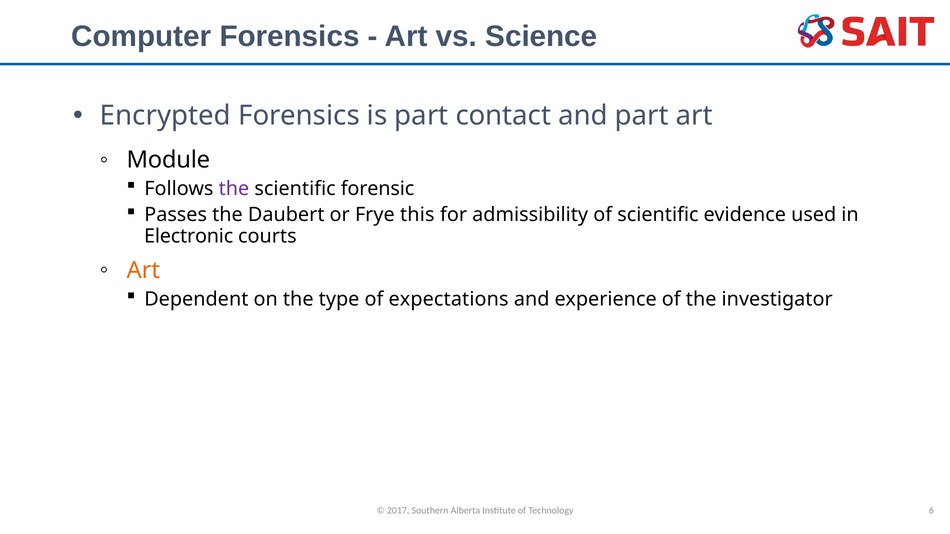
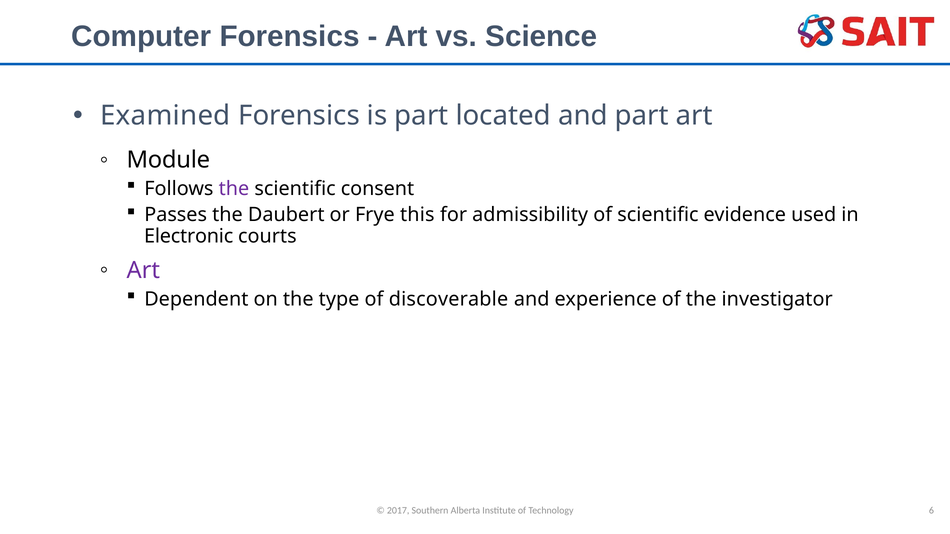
Encrypted: Encrypted -> Examined (165, 116)
contact: contact -> located (503, 116)
forensic: forensic -> consent (377, 189)
Art colour: orange -> purple (143, 271)
expectations: expectations -> discoverable (448, 299)
